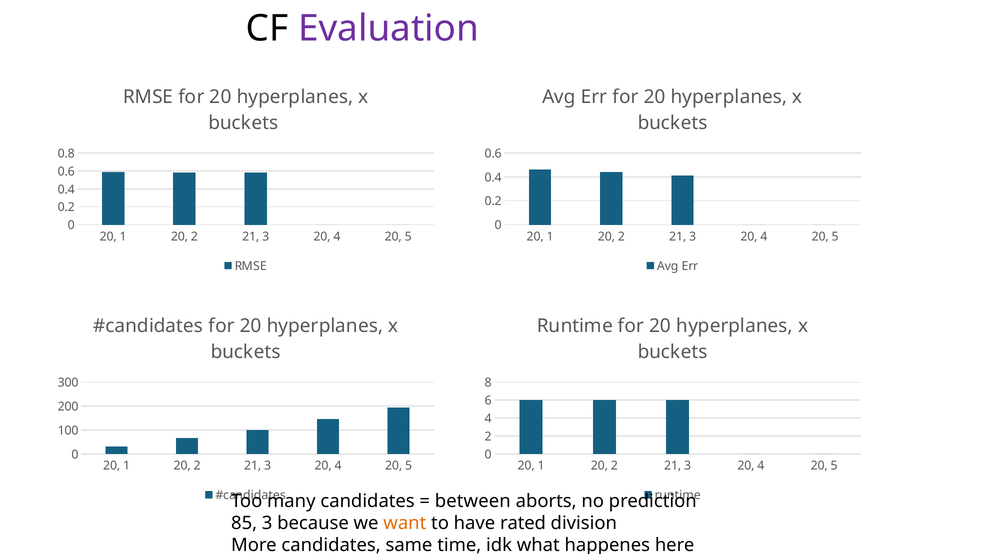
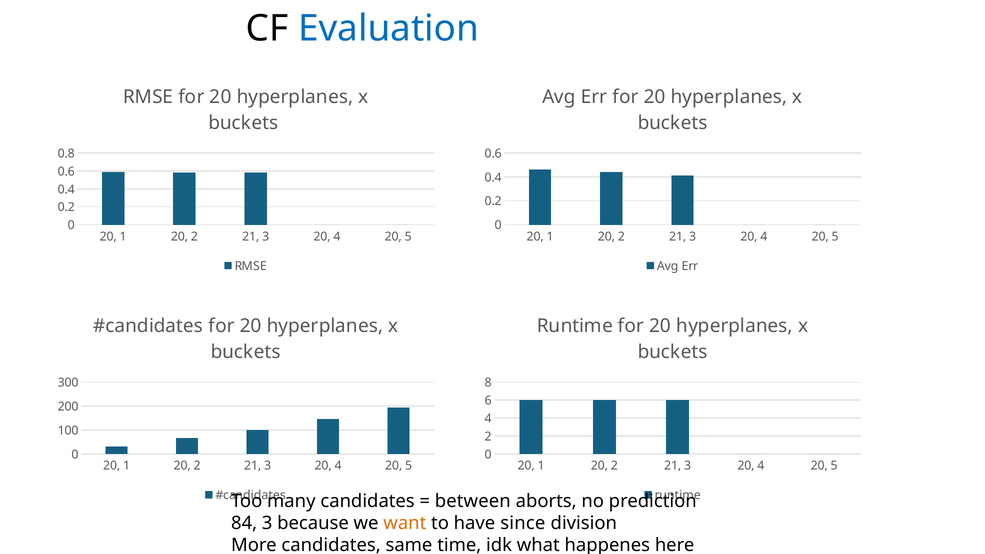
Evaluation colour: purple -> blue (389, 28)
85: 85 -> 84 (244, 523)
rated: rated -> since (523, 523)
